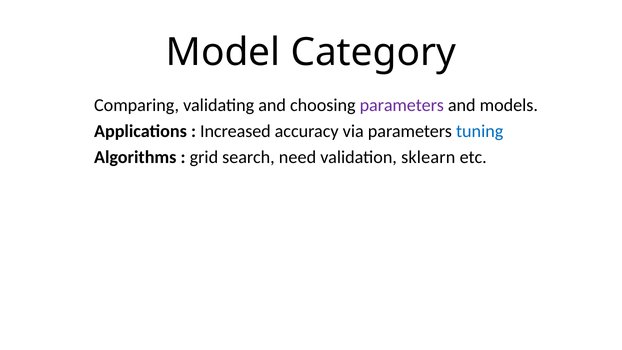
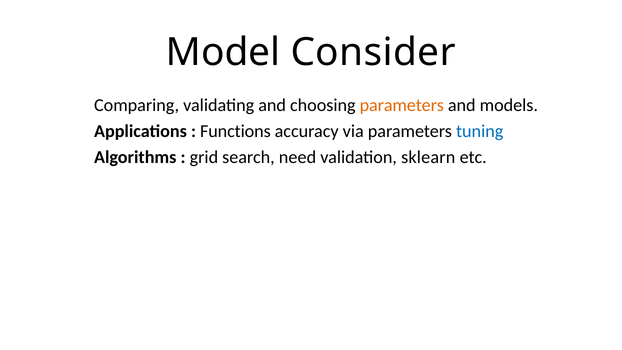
Category: Category -> Consider (373, 52)
parameters colour: purple -> orange (402, 105)
Increased: Increased -> Functions (235, 131)
